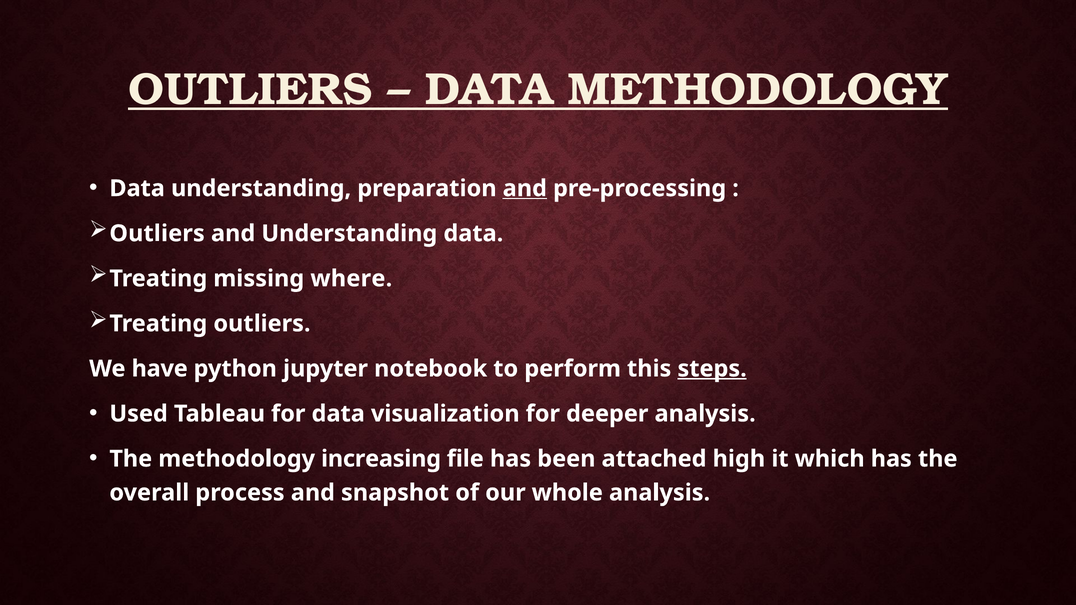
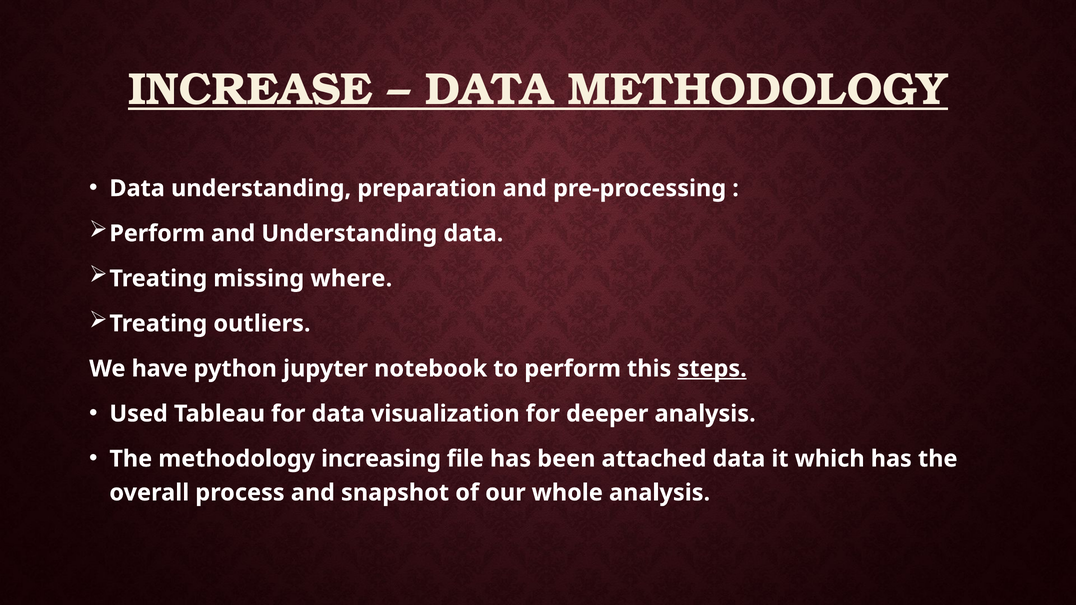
OUTLIERS: OUTLIERS -> INCREASE (250, 90)
and underline: present -> none (525, 188)
Outliers: Outliers -> Perform (157, 234)
attached high: high -> data (739, 459)
